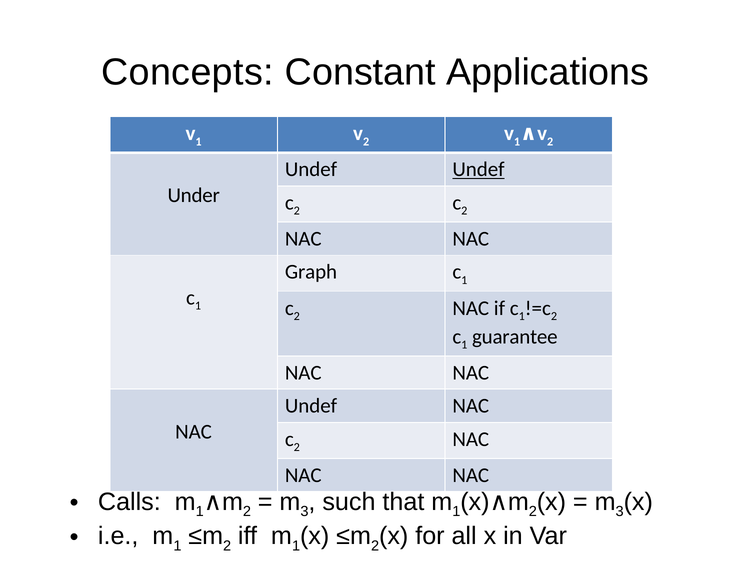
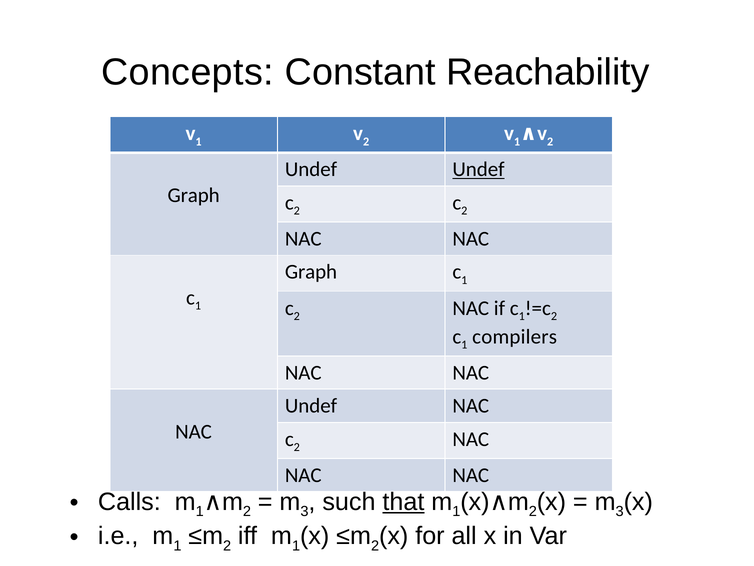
Applications: Applications -> Reachability (548, 72)
Under: Under -> Graph (194, 195)
guarantee: guarantee -> compilers (515, 336)
that underline: none -> present (403, 501)
